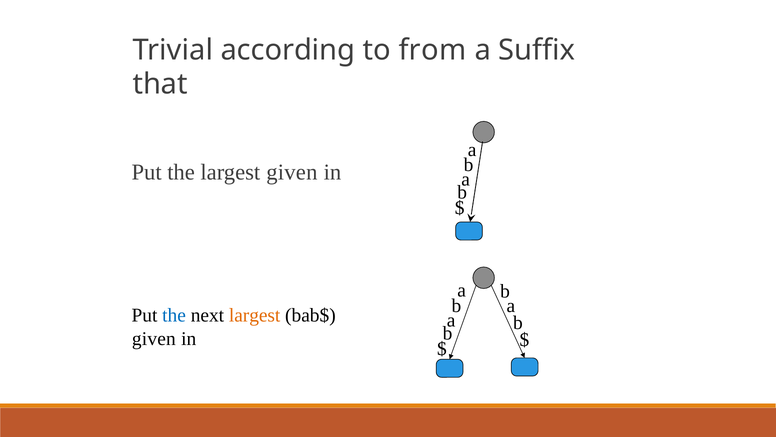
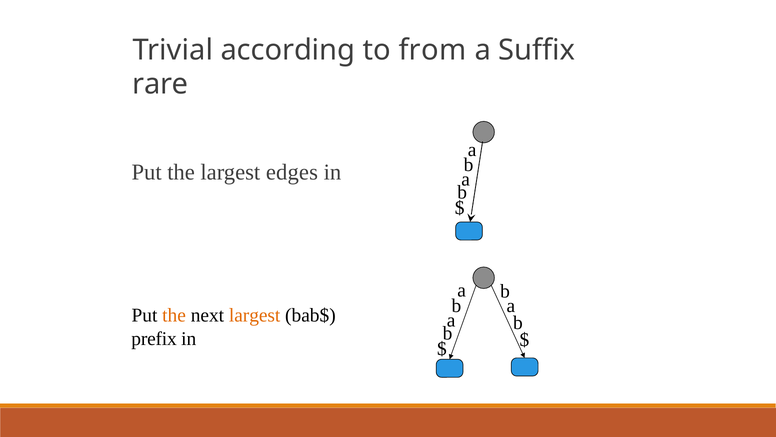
that: that -> rare (160, 84)
largest given: given -> edges (292, 172)
the colour: blue -> orange (174, 315)
given: given -> prefix (154, 338)
